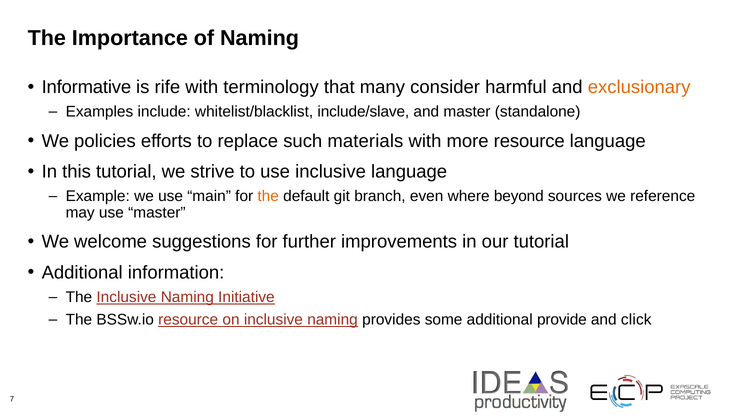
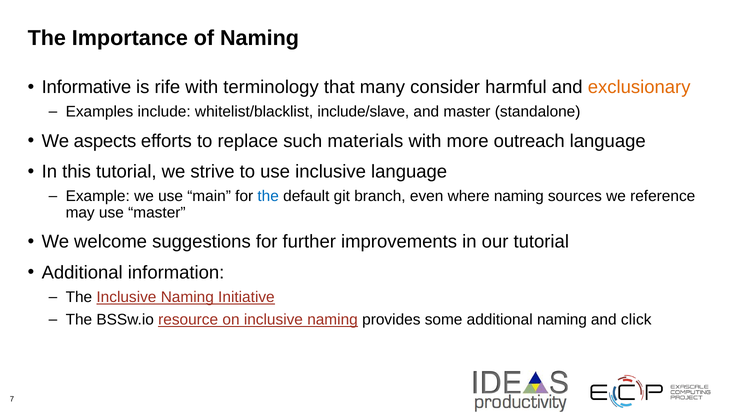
policies: policies -> aspects (105, 141)
more resource: resource -> outreach (529, 141)
the colour: orange -> blue (268, 196)
where beyond: beyond -> naming (519, 196)
additional provide: provide -> naming (562, 320)
